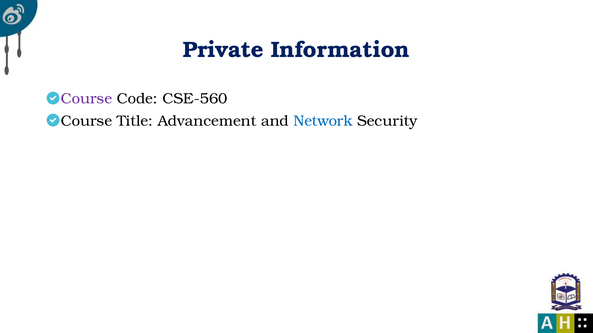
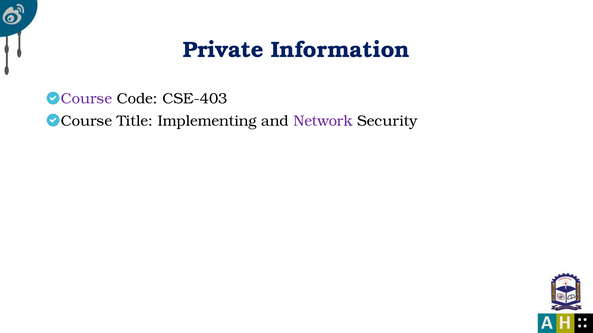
CSE-560: CSE-560 -> CSE-403 (195, 99)
Advancement: Advancement -> Implementing (207, 121)
Network colour: blue -> purple (323, 121)
